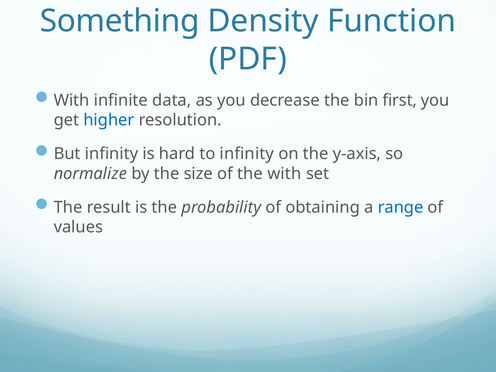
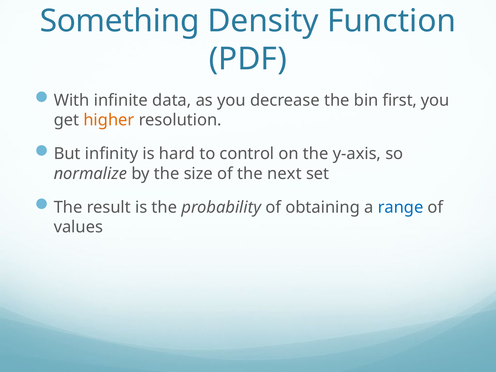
higher colour: blue -> orange (109, 120)
to infinity: infinity -> control (247, 154)
the with: with -> next (284, 174)
